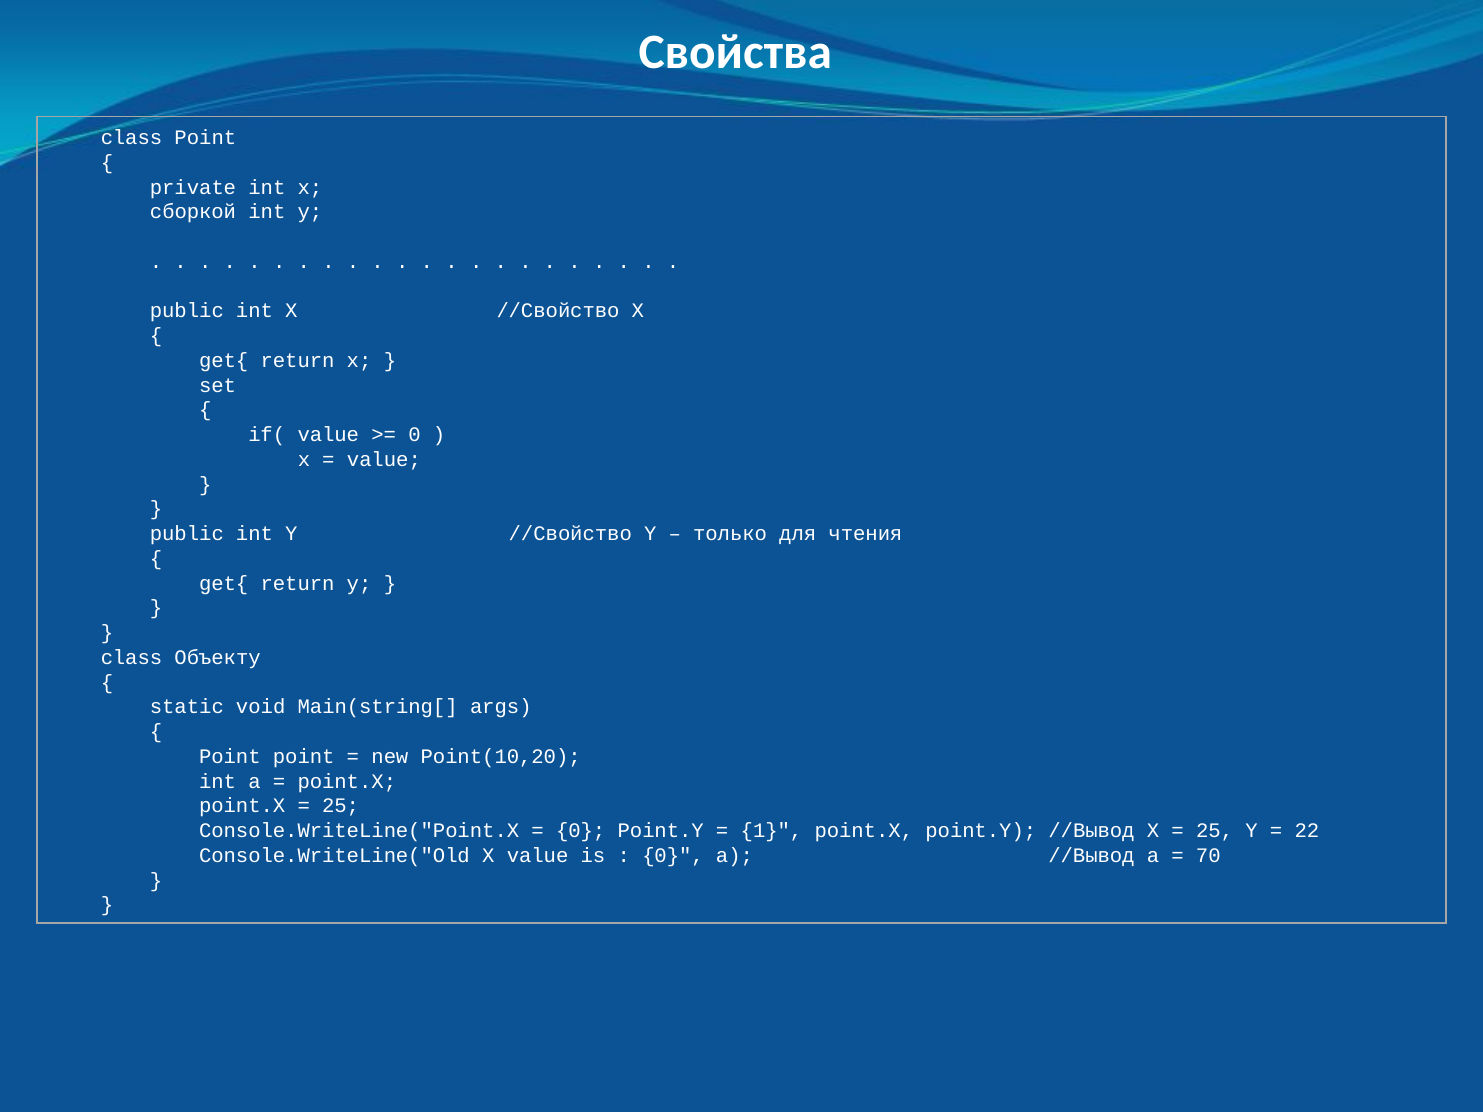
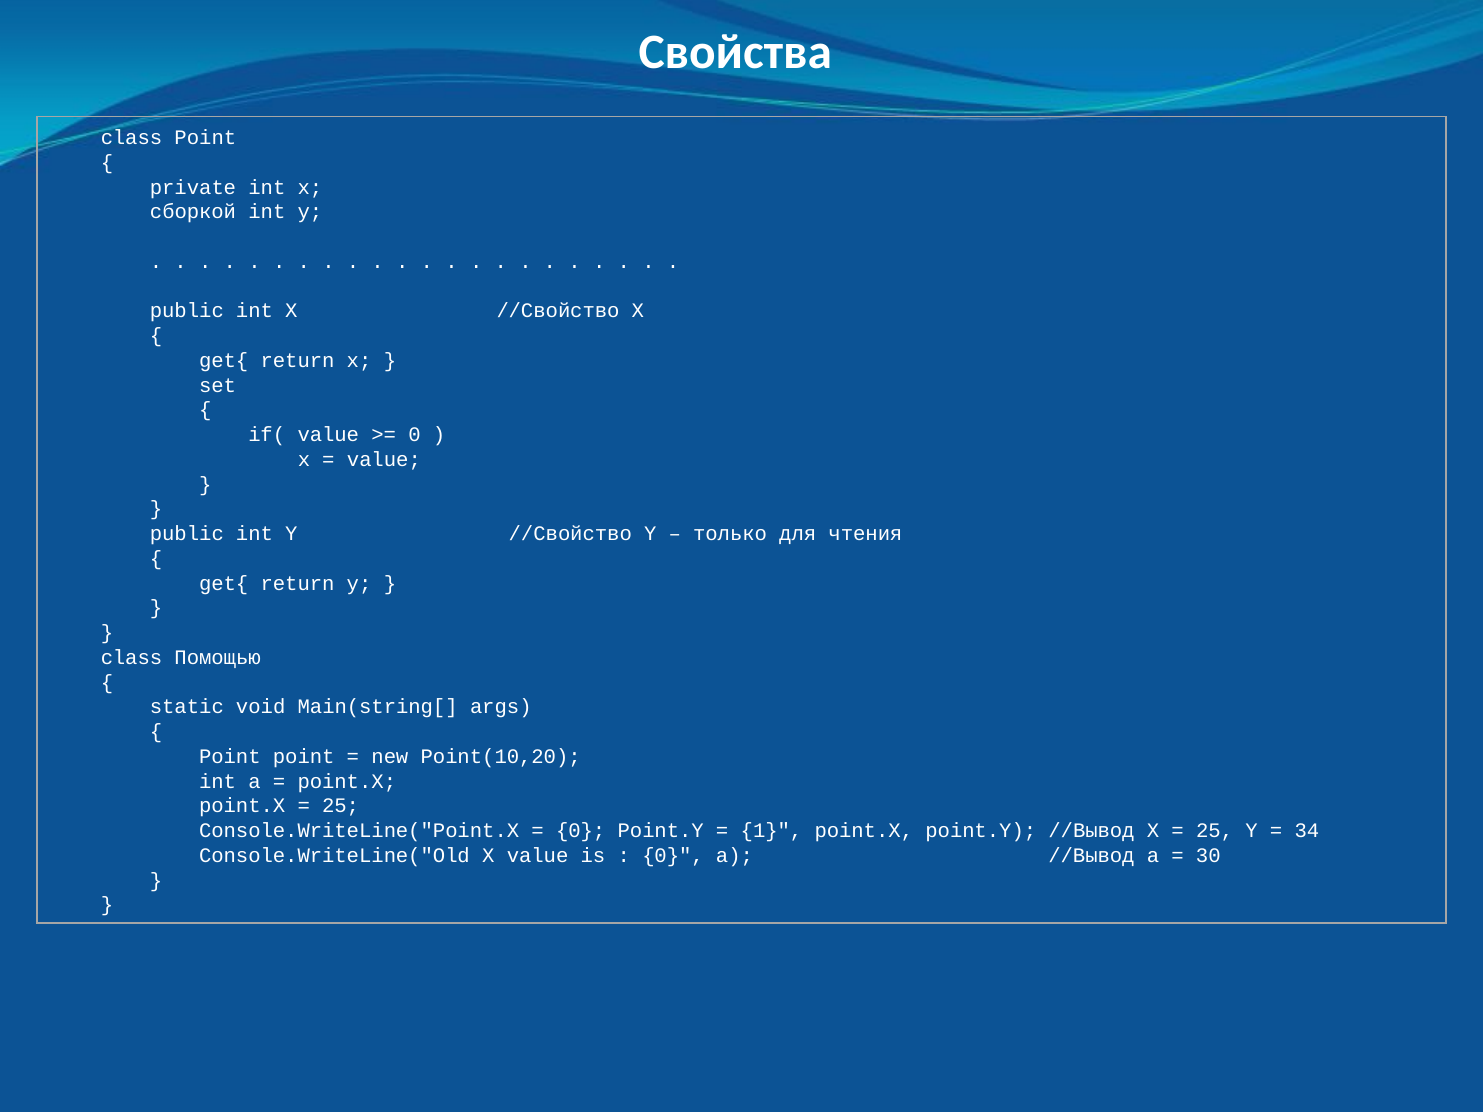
Объекту: Объекту -> Помощью (218, 658)
22: 22 -> 34 (1307, 831)
70: 70 -> 30 (1208, 856)
